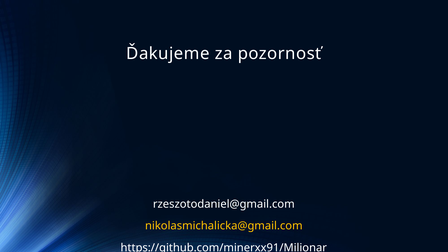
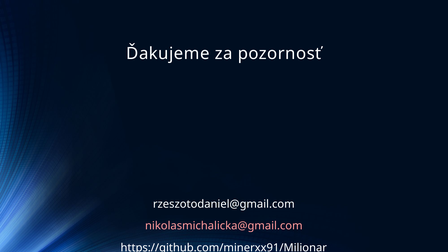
nikolasmichalicka@gmail.com colour: yellow -> pink (224, 226)
